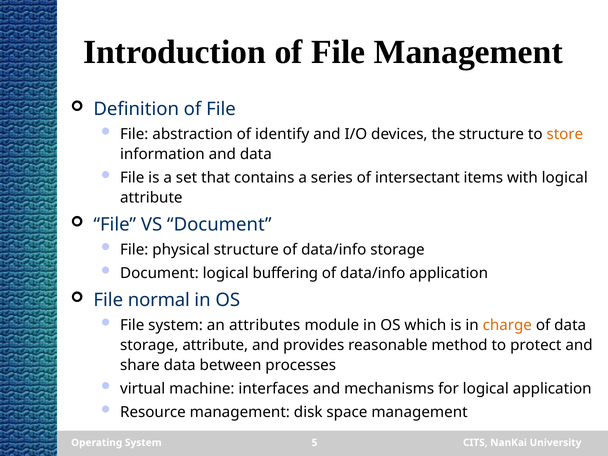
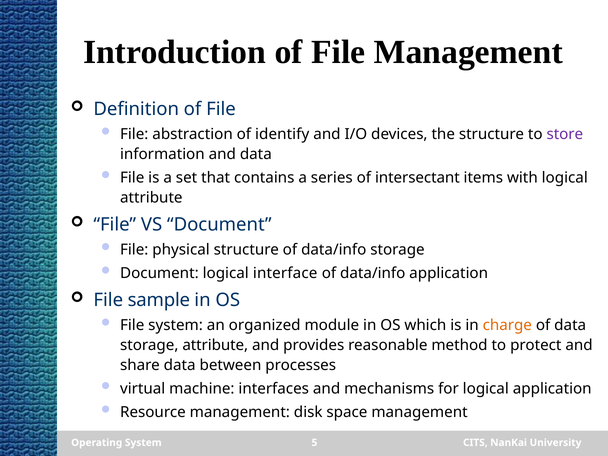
store colour: orange -> purple (565, 134)
buffering: buffering -> interface (285, 273)
normal: normal -> sample (159, 300)
attributes: attributes -> organized (265, 325)
